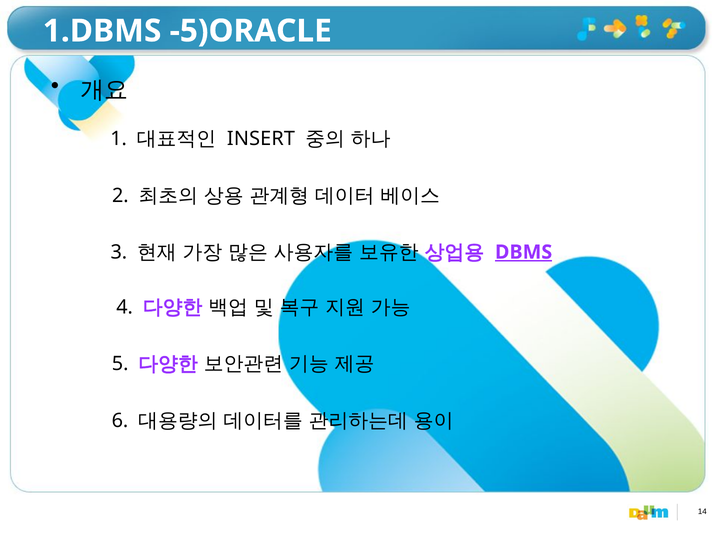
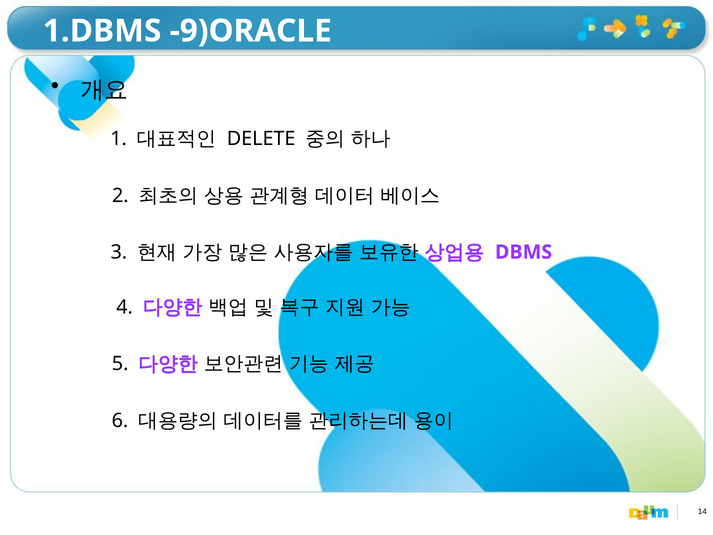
-5)ORACLE: -5)ORACLE -> -9)ORACLE (251, 31)
INSERT: INSERT -> DELETE (261, 138)
DBMS underline: present -> none (524, 252)
